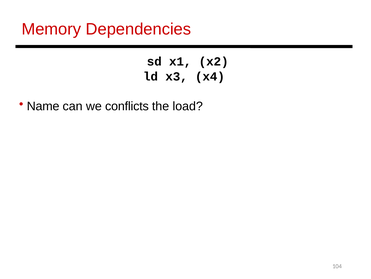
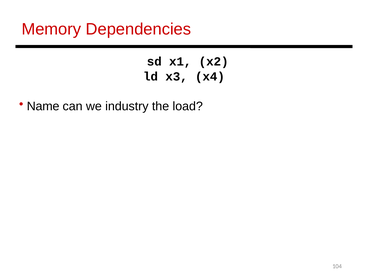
conflicts: conflicts -> industry (127, 106)
